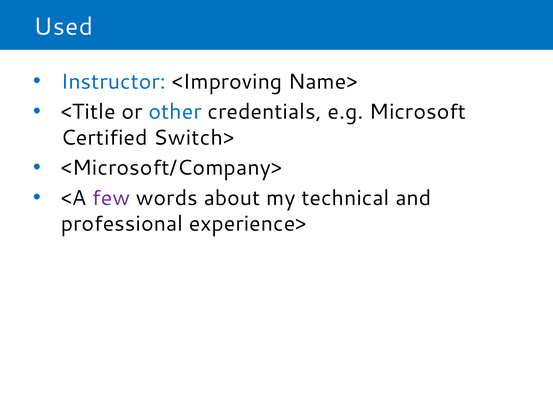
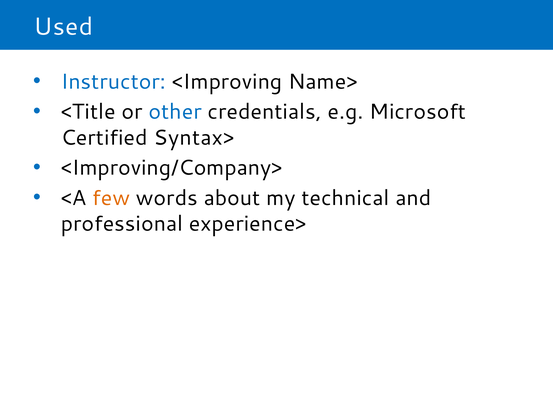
Switch>: Switch> -> Syntax> (194, 138)
<Microsoft/Company>: <Microsoft/Company> -> <Improving/Company> (172, 168)
few colour: purple -> orange (111, 198)
